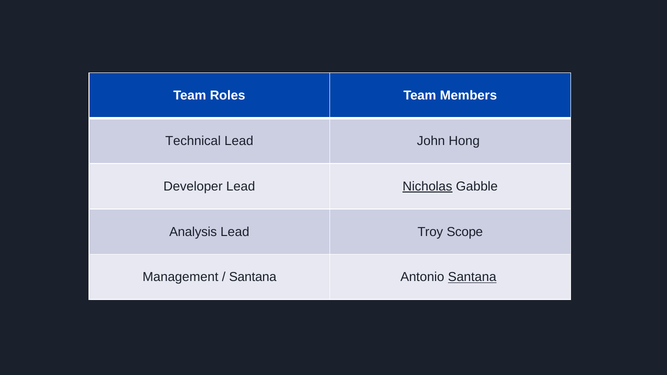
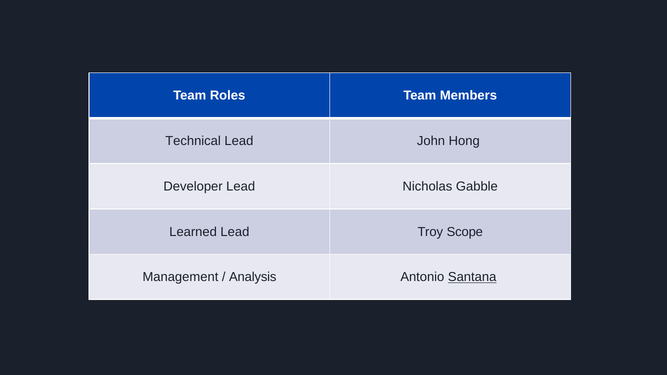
Nicholas underline: present -> none (427, 186)
Analysis: Analysis -> Learned (193, 232)
Santana: Santana -> Analysis (253, 277)
